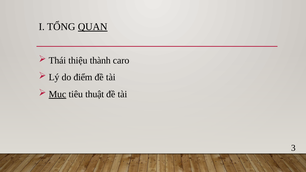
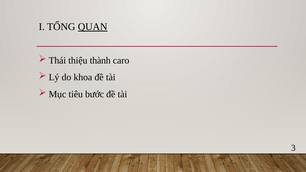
điểm: điểm -> khoa (83, 77)
Mục underline: present -> none (57, 94)
thuật: thuật -> bước (95, 94)
